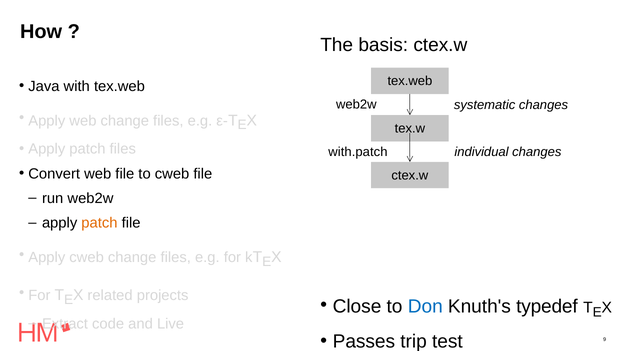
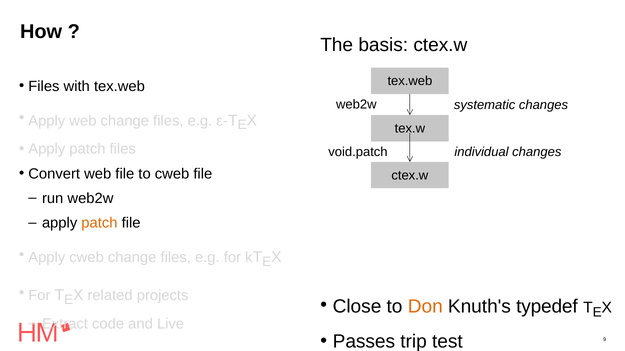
Java: Java -> Files (44, 86)
with.patch: with.patch -> void.patch (358, 152)
Don colour: blue -> orange (425, 307)
